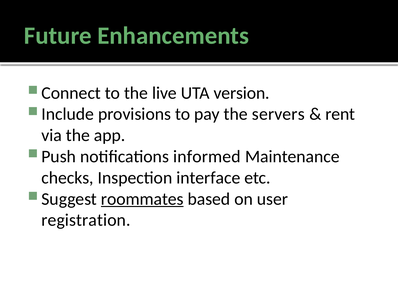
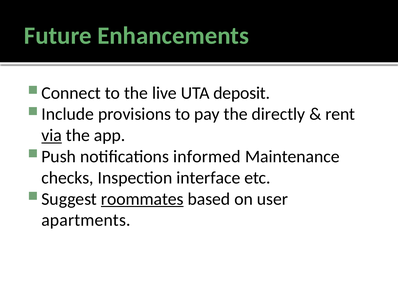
version: version -> deposit (242, 93)
servers: servers -> directly (278, 114)
via underline: none -> present (52, 136)
registration: registration -> apartments (86, 220)
